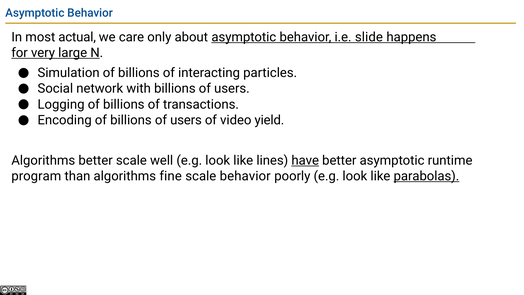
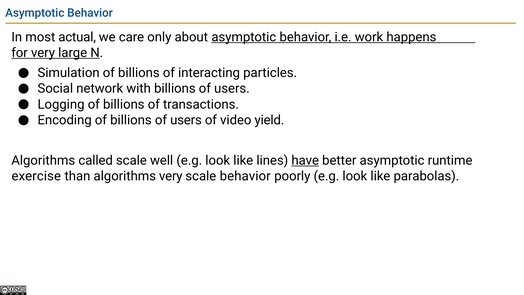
slide: slide -> work (369, 37)
Algorithms better: better -> called (96, 160)
program: program -> exercise (36, 176)
algorithms fine: fine -> very (171, 176)
parabolas underline: present -> none (426, 176)
